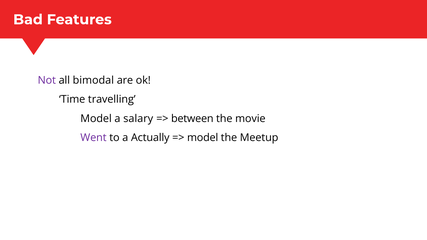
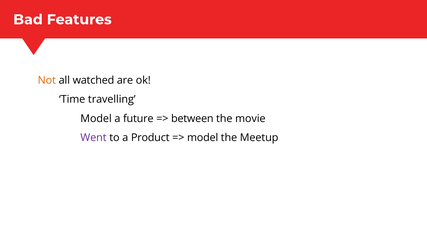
Not colour: purple -> orange (47, 80)
bimodal: bimodal -> watched (93, 80)
salary: salary -> future (138, 119)
Actually: Actually -> Product (150, 138)
